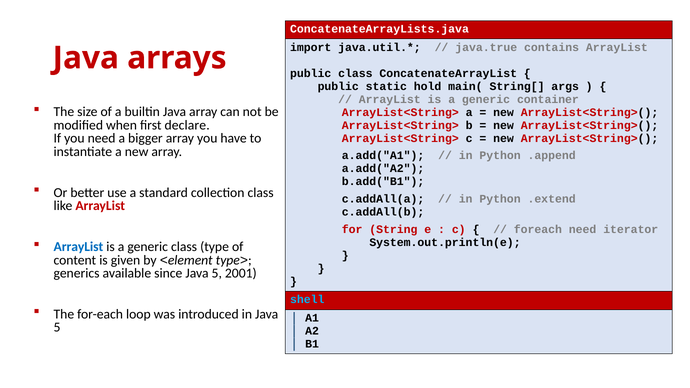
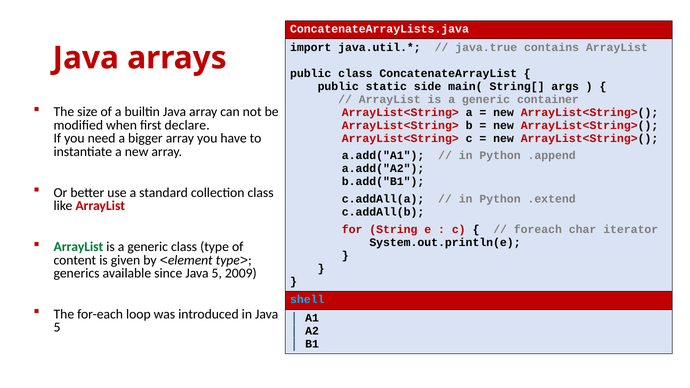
hold: hold -> side (428, 86)
foreach need: need -> char (583, 229)
ArrayList colour: blue -> green (78, 247)
2001: 2001 -> 2009 (241, 273)
